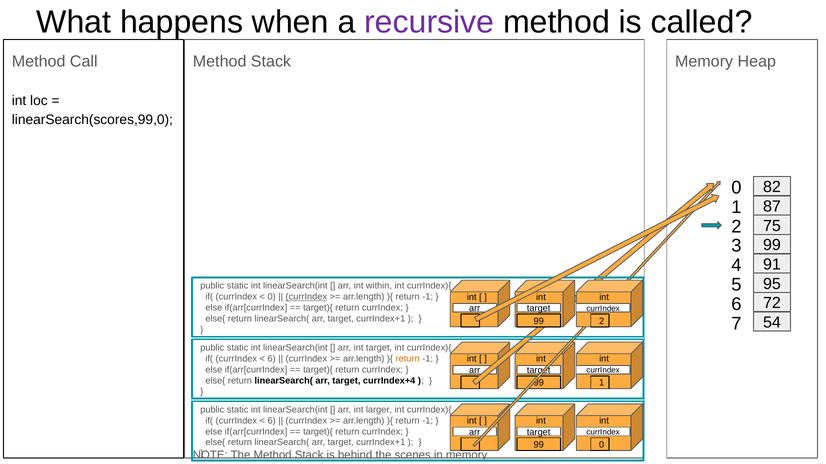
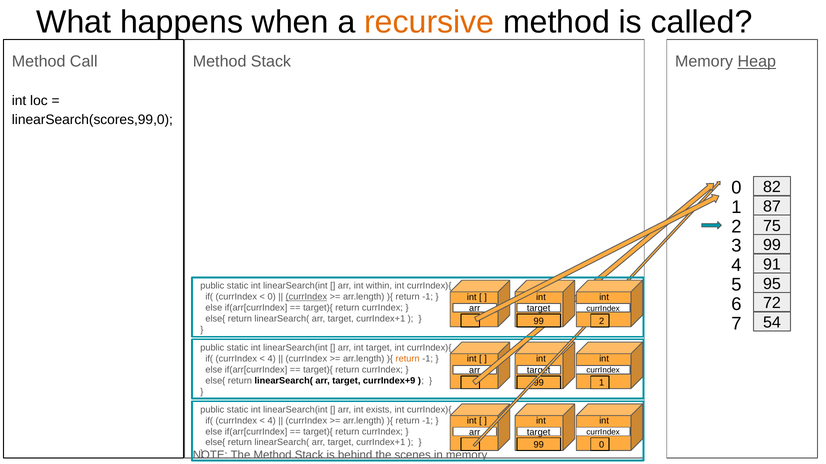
recursive colour: purple -> orange (429, 22)
Heap underline: none -> present (757, 62)
6: 6 -> 4 (272, 359)
currIndex+4: currIndex+4 -> currIndex+9 (389, 381)
larger: larger -> exists (379, 410)
6: 6 -> 4 (272, 421)
